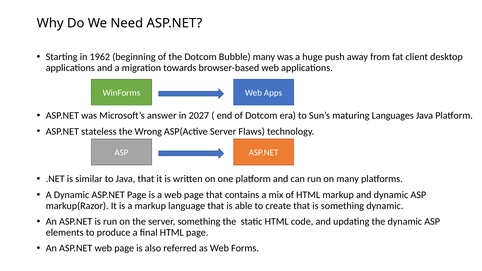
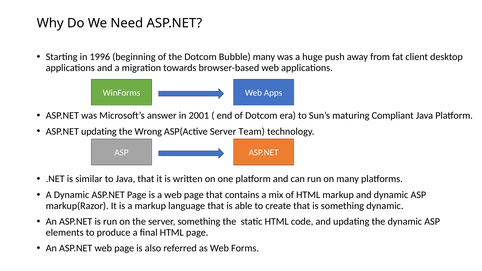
1962: 1962 -> 1996 (100, 57)
2027: 2027 -> 2001 (199, 116)
Languages: Languages -> Compliant (393, 116)
ASP.NET stateless: stateless -> updating (99, 131)
Flaws: Flaws -> Team (252, 131)
